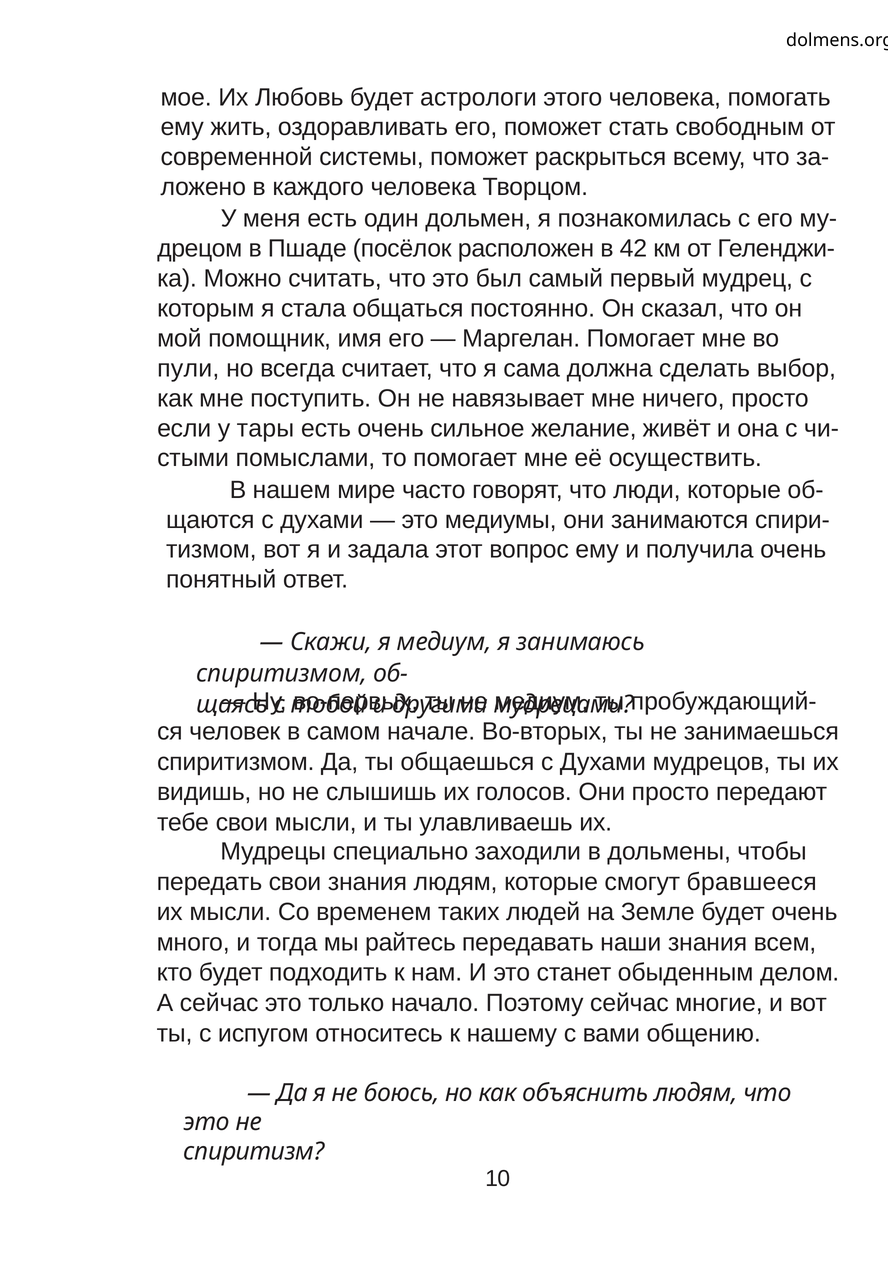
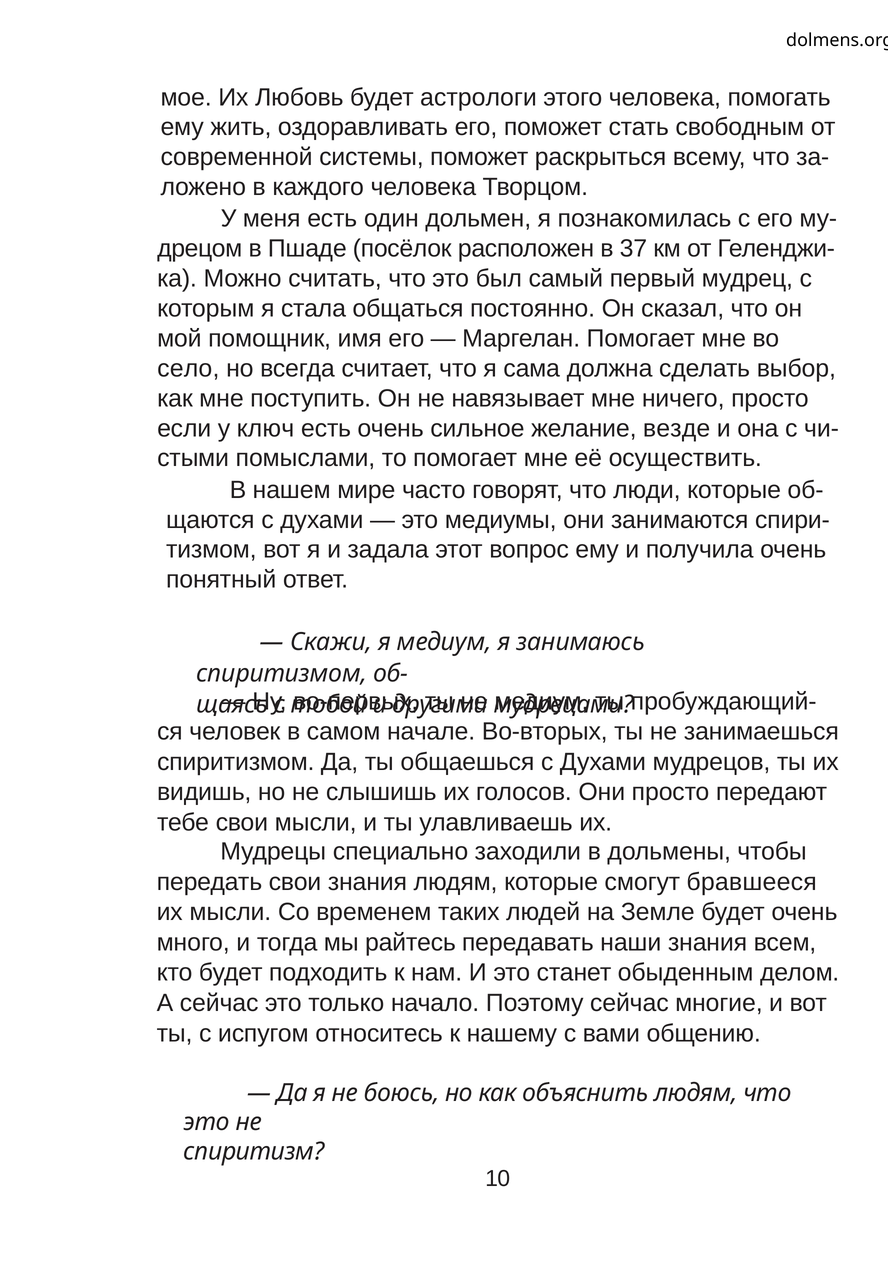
42: 42 -> 37 (633, 248)
пули: пули -> село (188, 368)
тары: тары -> ключ (265, 428)
живёт: живёт -> везде (677, 428)
